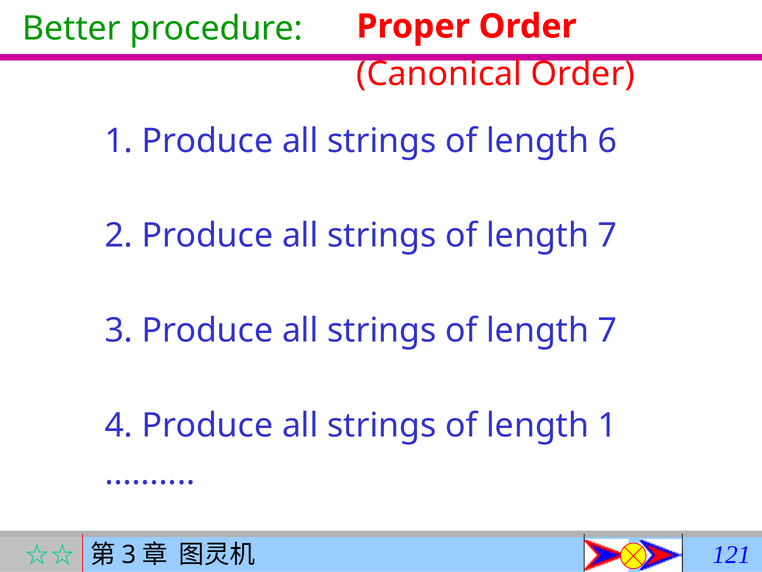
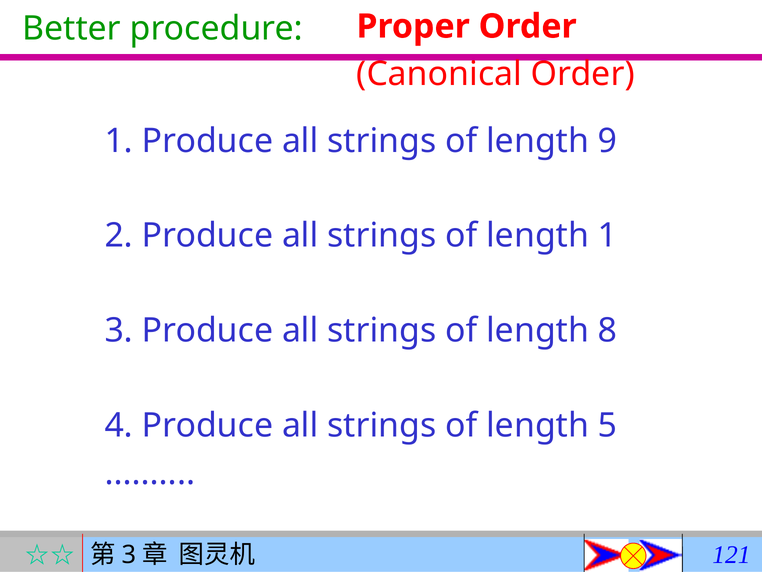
6: 6 -> 9 (607, 141)
7: 7 -> 1 (607, 236)
7: 7 -> 8 (607, 330)
length 1: 1 -> 5 (607, 425)
